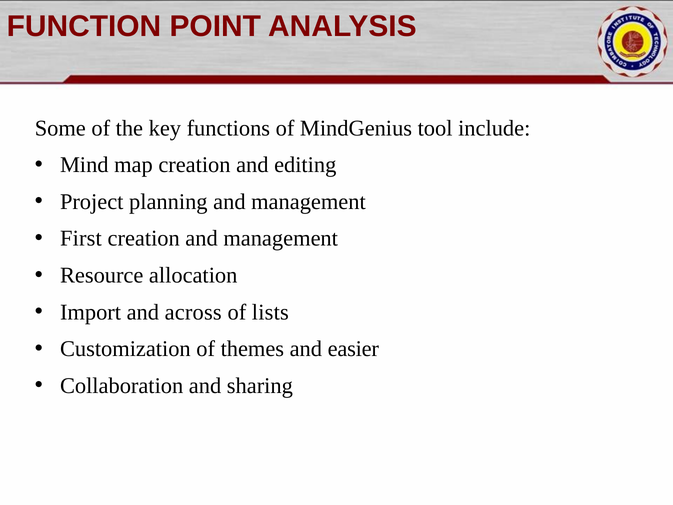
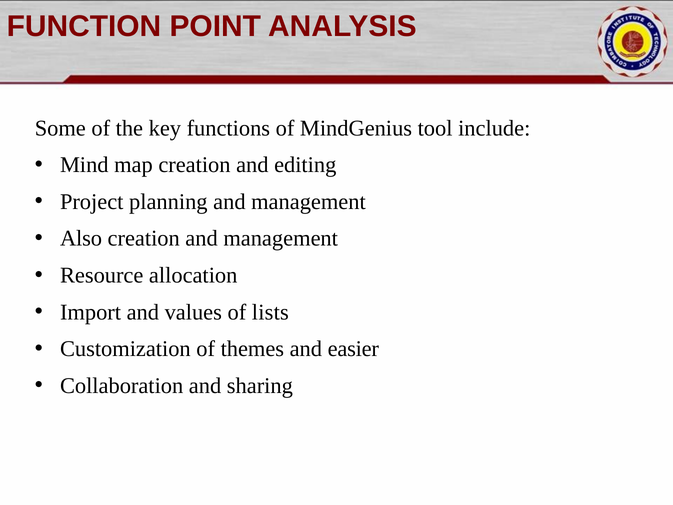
First: First -> Also (81, 238)
across: across -> values (193, 312)
